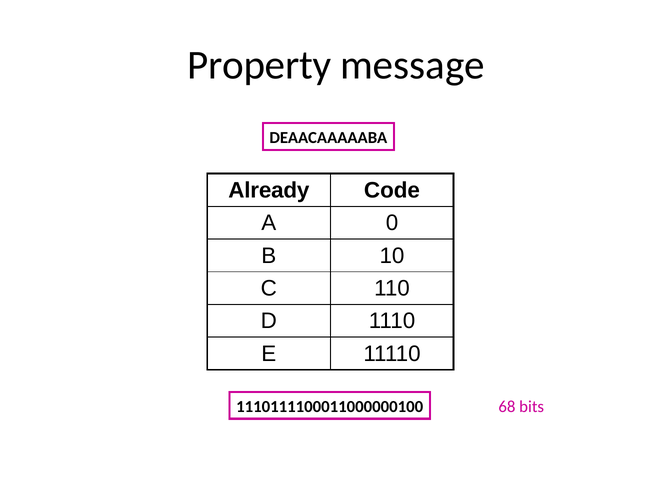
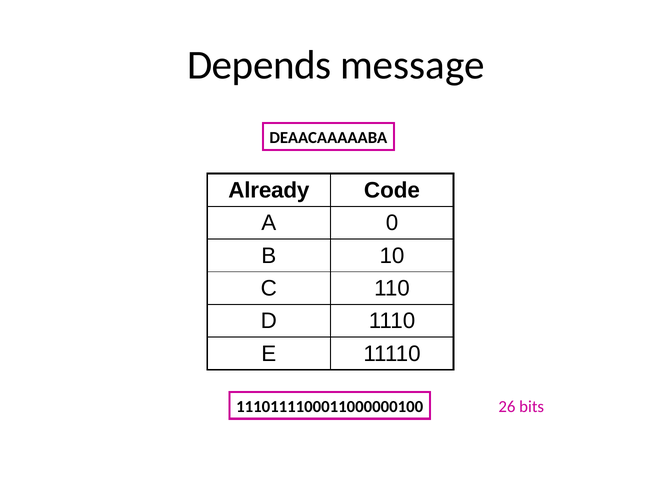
Property: Property -> Depends (259, 65)
68: 68 -> 26 (507, 407)
